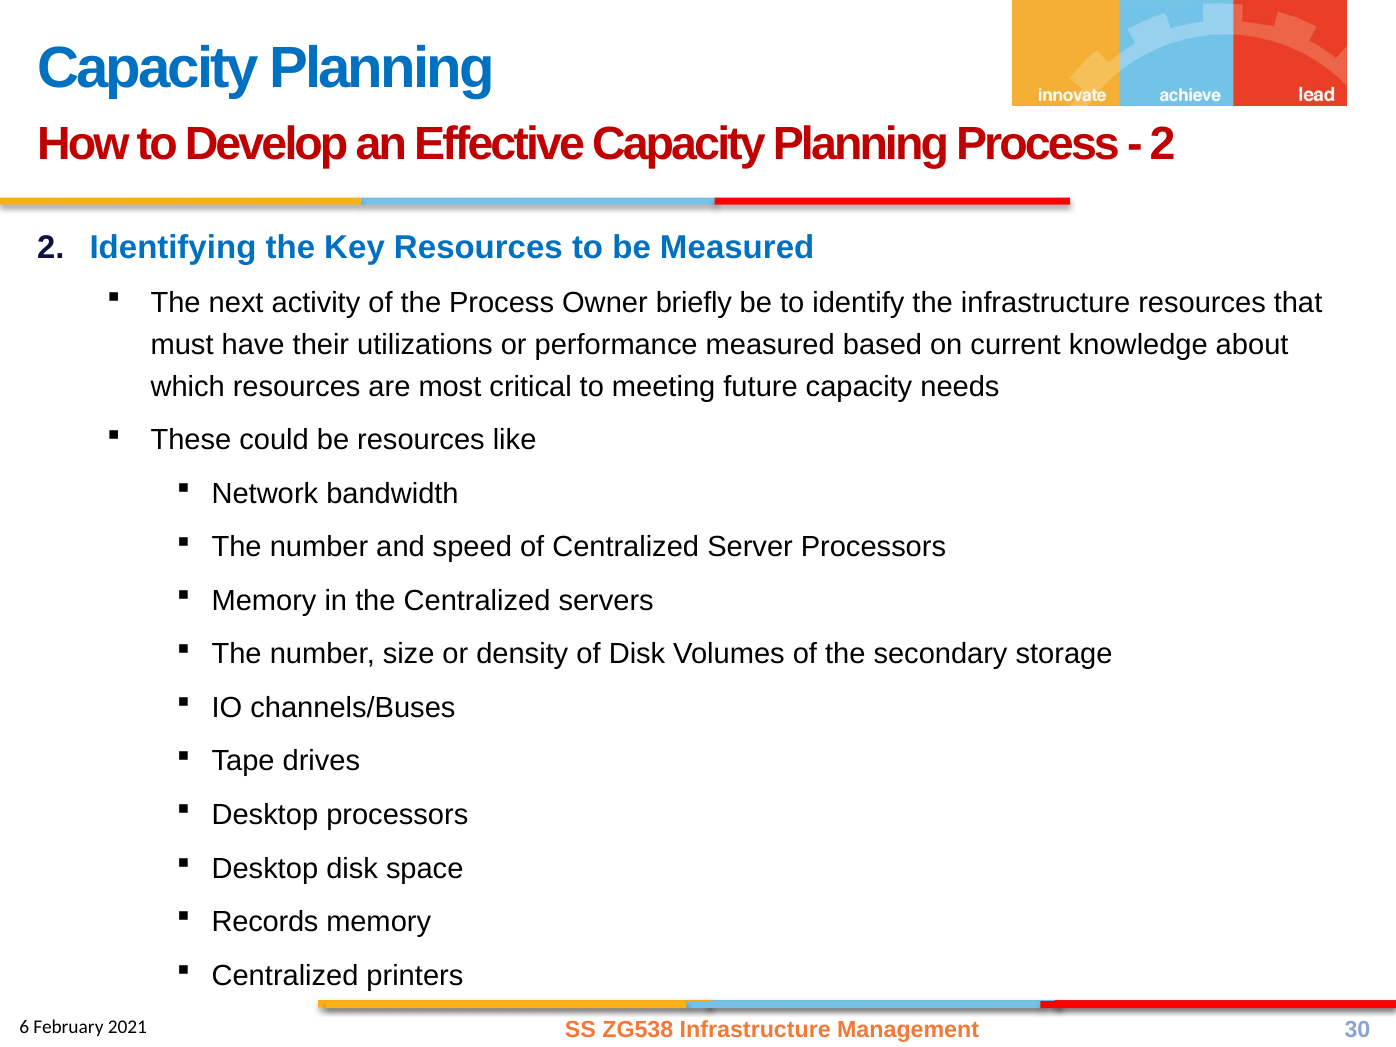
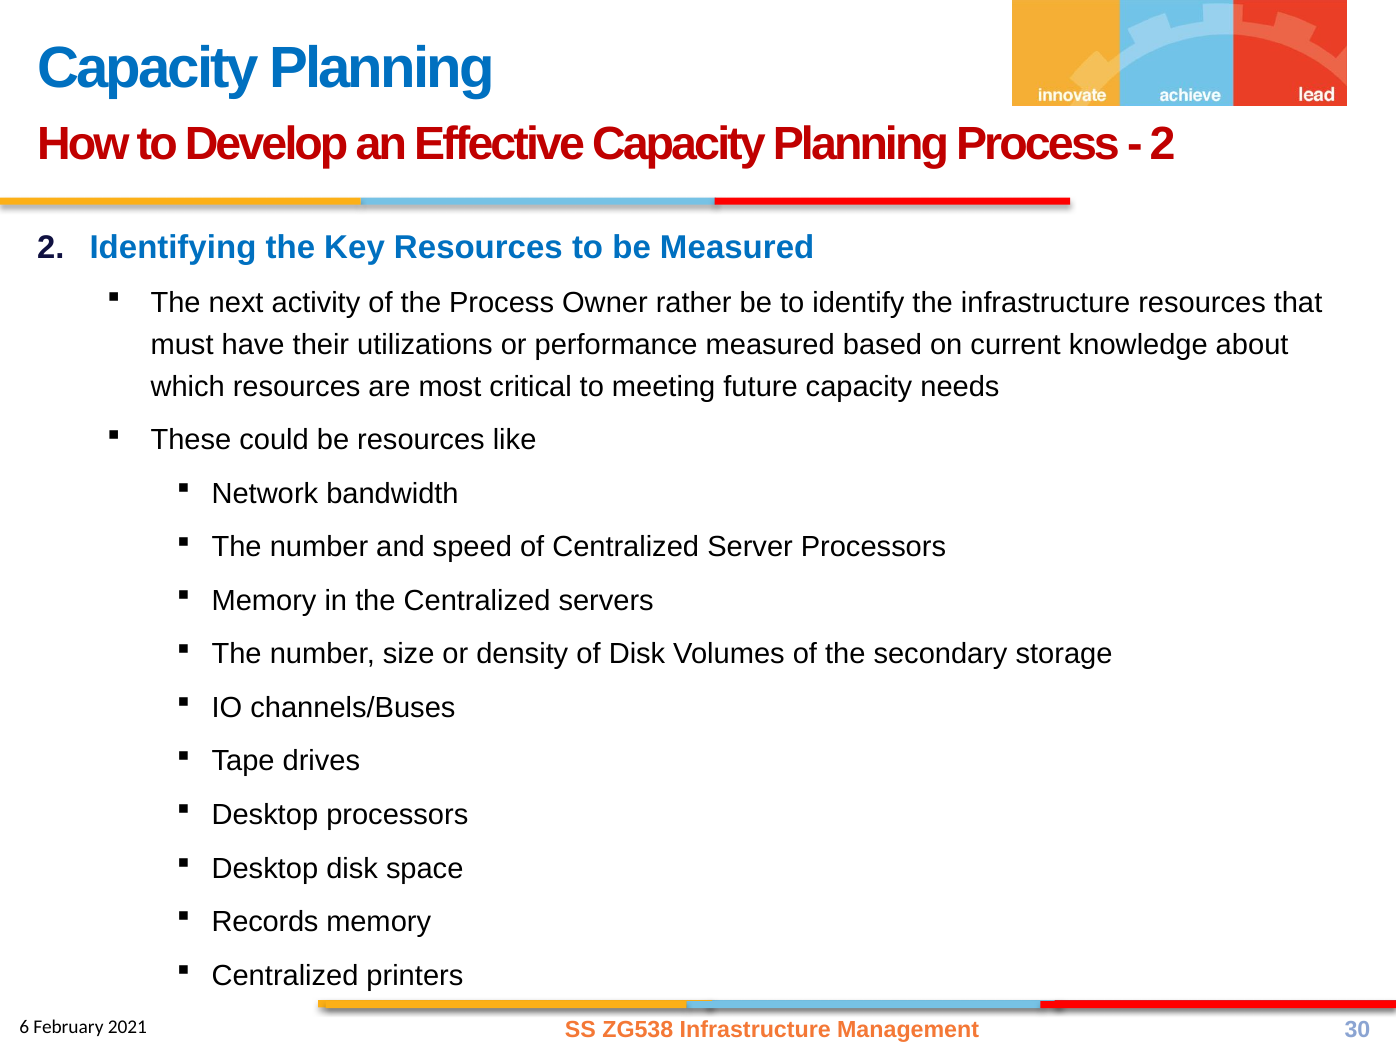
briefly: briefly -> rather (694, 303)
